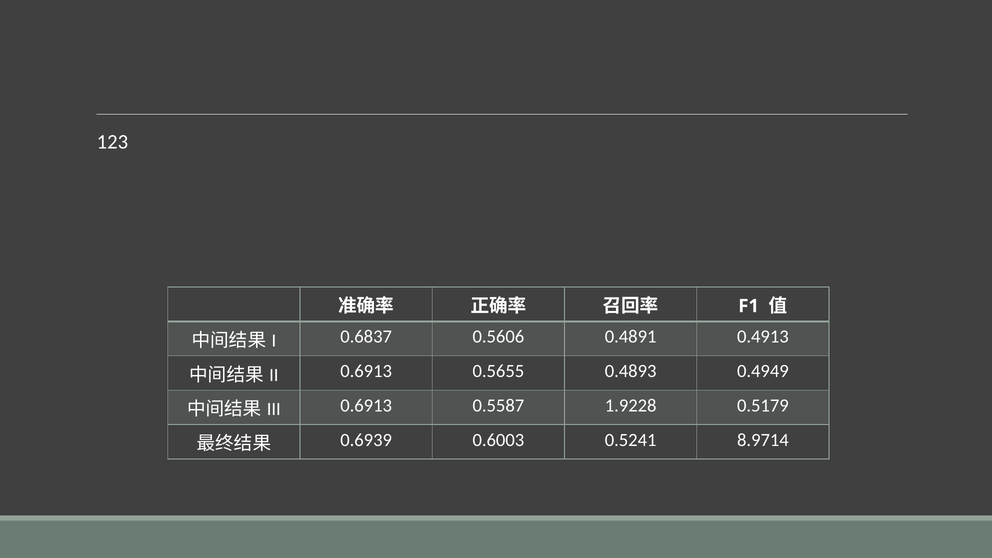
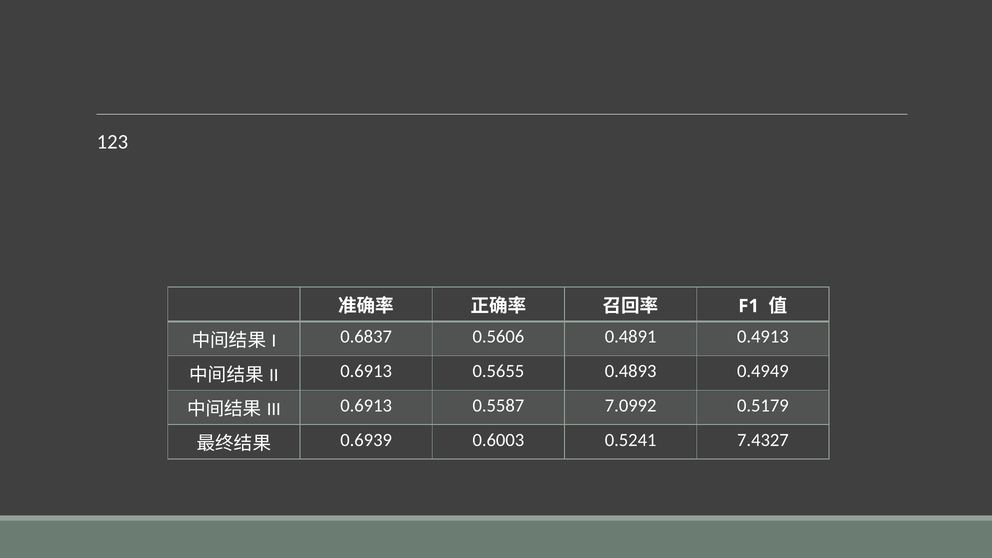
1.9228: 1.9228 -> 7.0992 (631, 405)
8.9714: 8.9714 -> 7.4327 (763, 440)
